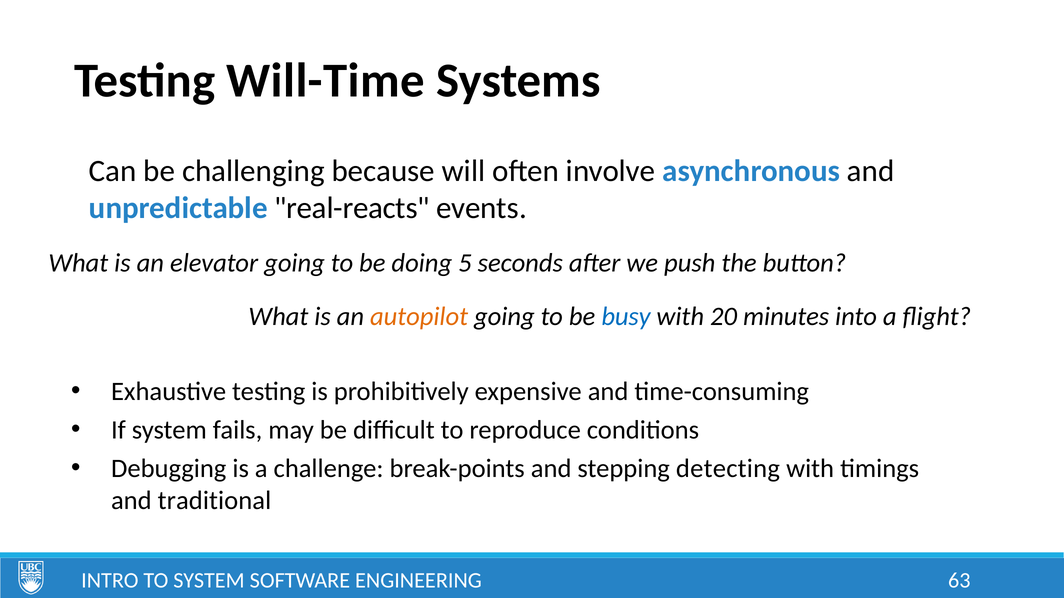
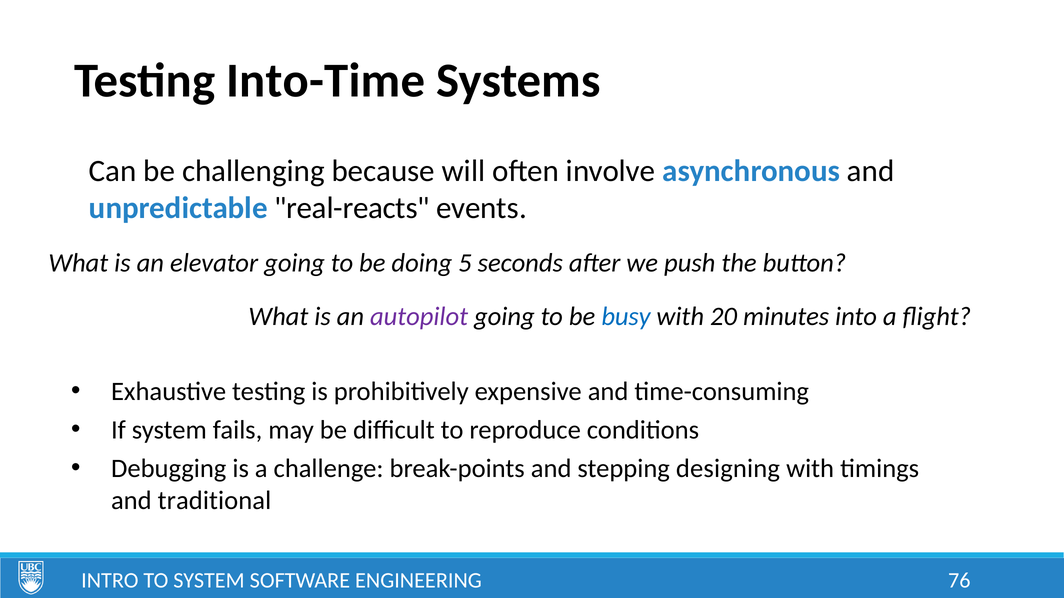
Will-Time: Will-Time -> Into-Time (326, 81)
autopilot colour: orange -> purple (419, 317)
detecting: detecting -> designing (728, 469)
63: 63 -> 76 (959, 581)
